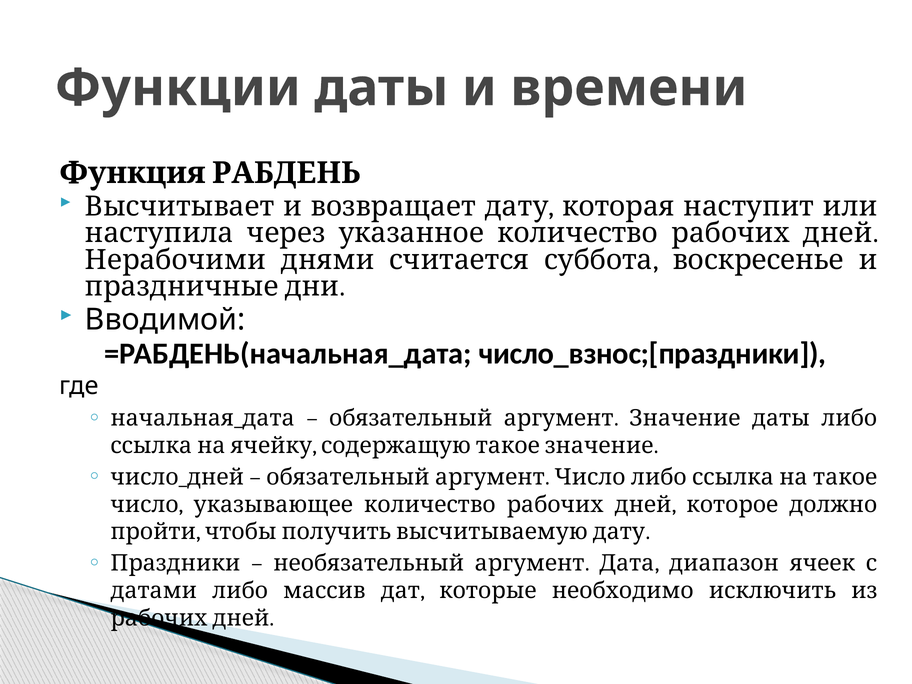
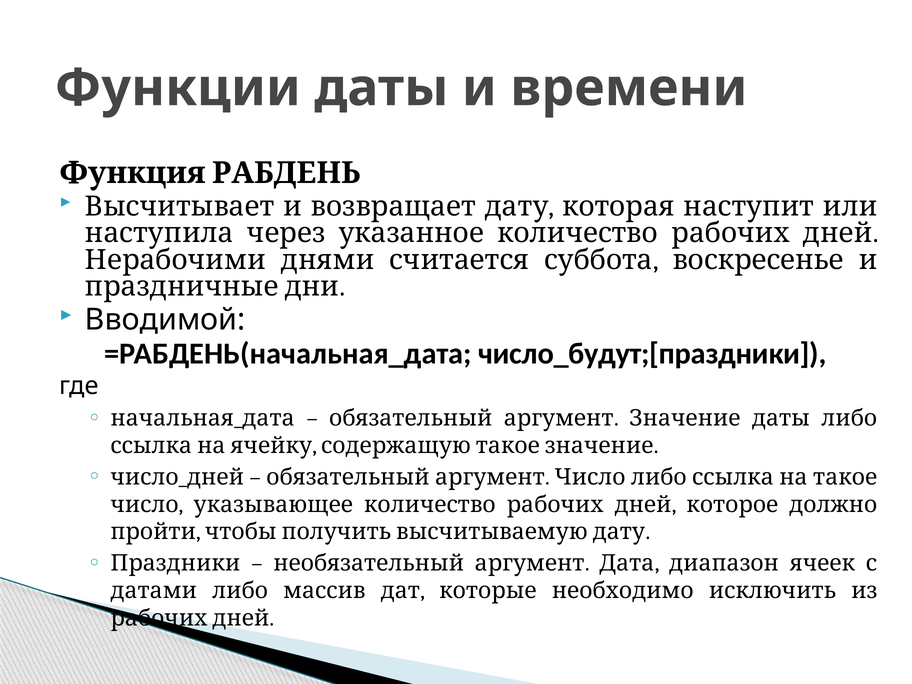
число_взнос;[праздники: число_взнос;[праздники -> число_будут;[праздники (652, 354)
